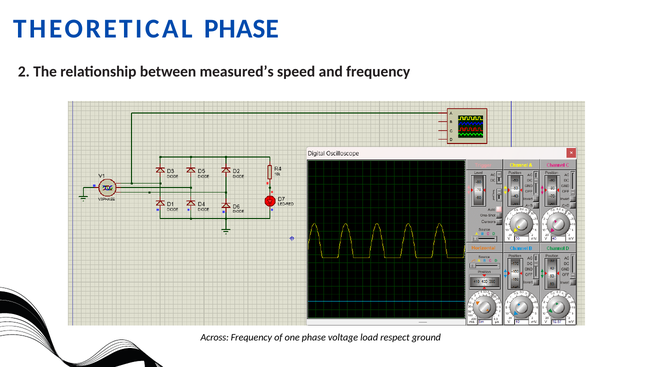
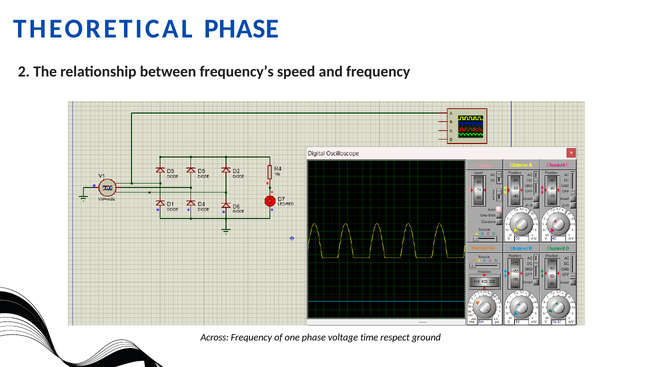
measured’s: measured’s -> frequency’s (237, 72)
load: load -> time (369, 337)
